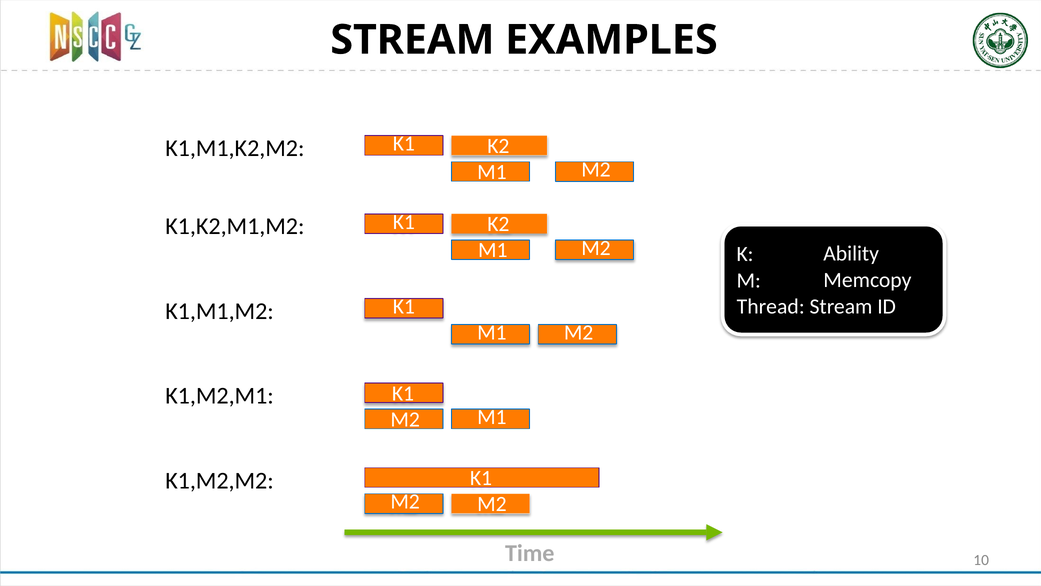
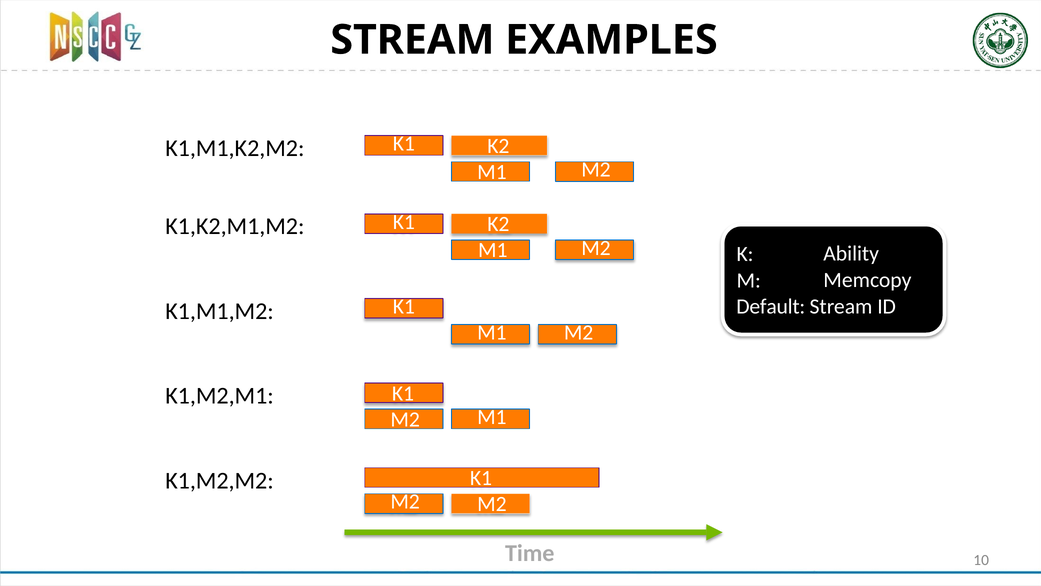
Thread: Thread -> Default (771, 307)
